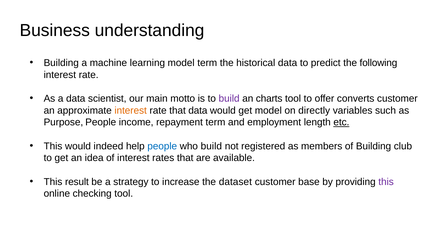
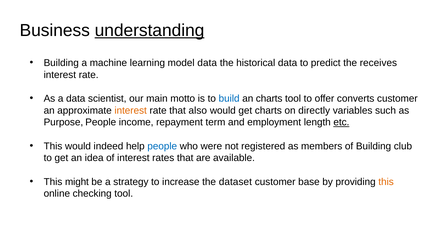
understanding underline: none -> present (150, 30)
model term: term -> data (207, 63)
following: following -> receives (378, 63)
build colour: purple -> blue (229, 99)
that data: data -> also (198, 110)
get model: model -> charts (268, 110)
who build: build -> were (211, 146)
result: result -> might (77, 182)
this colour: purple -> orange (386, 182)
